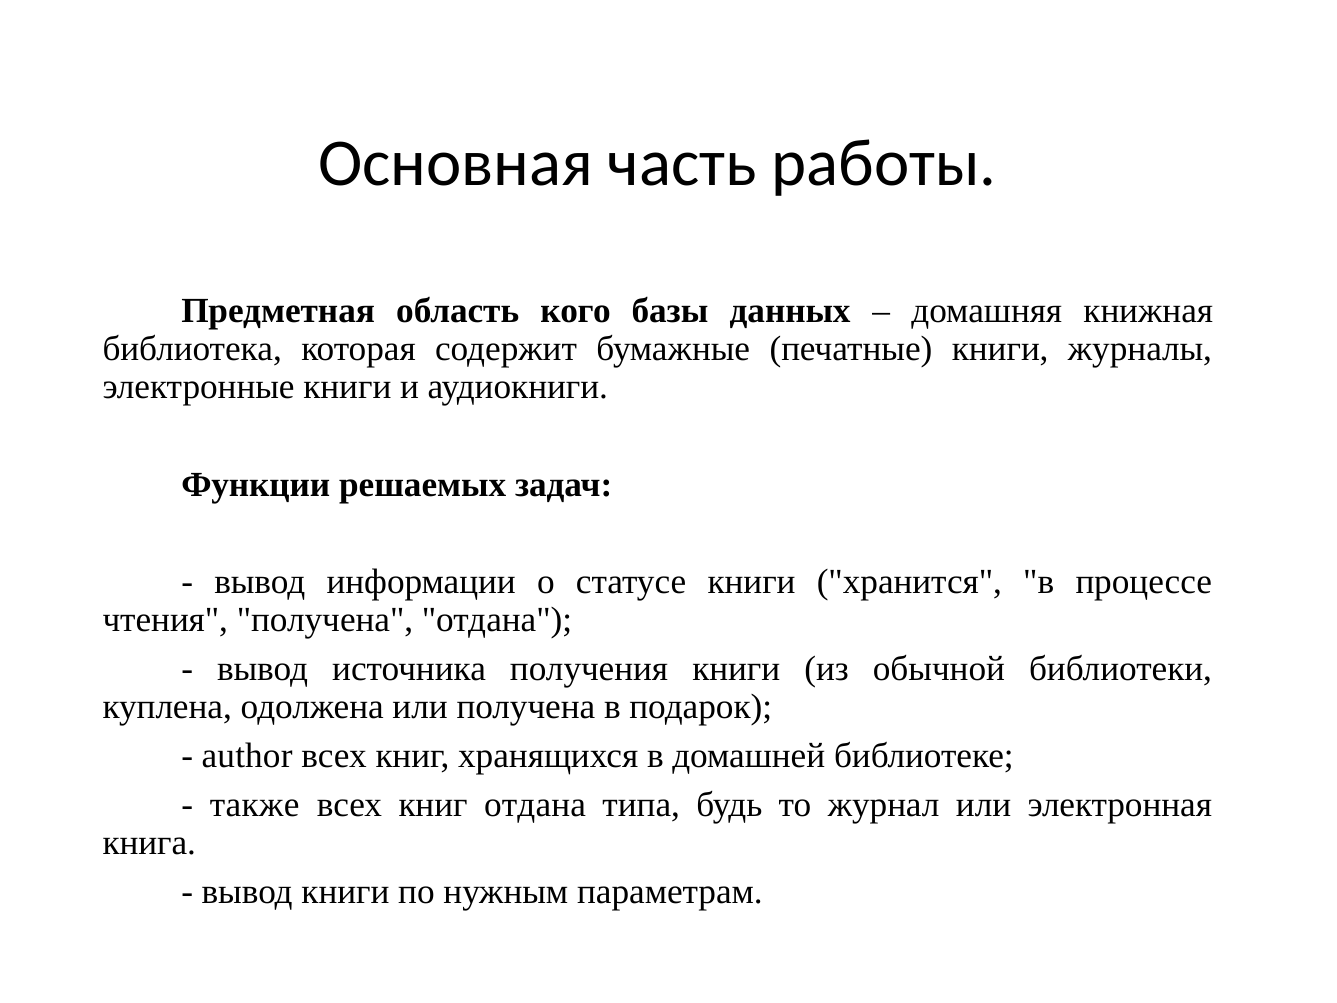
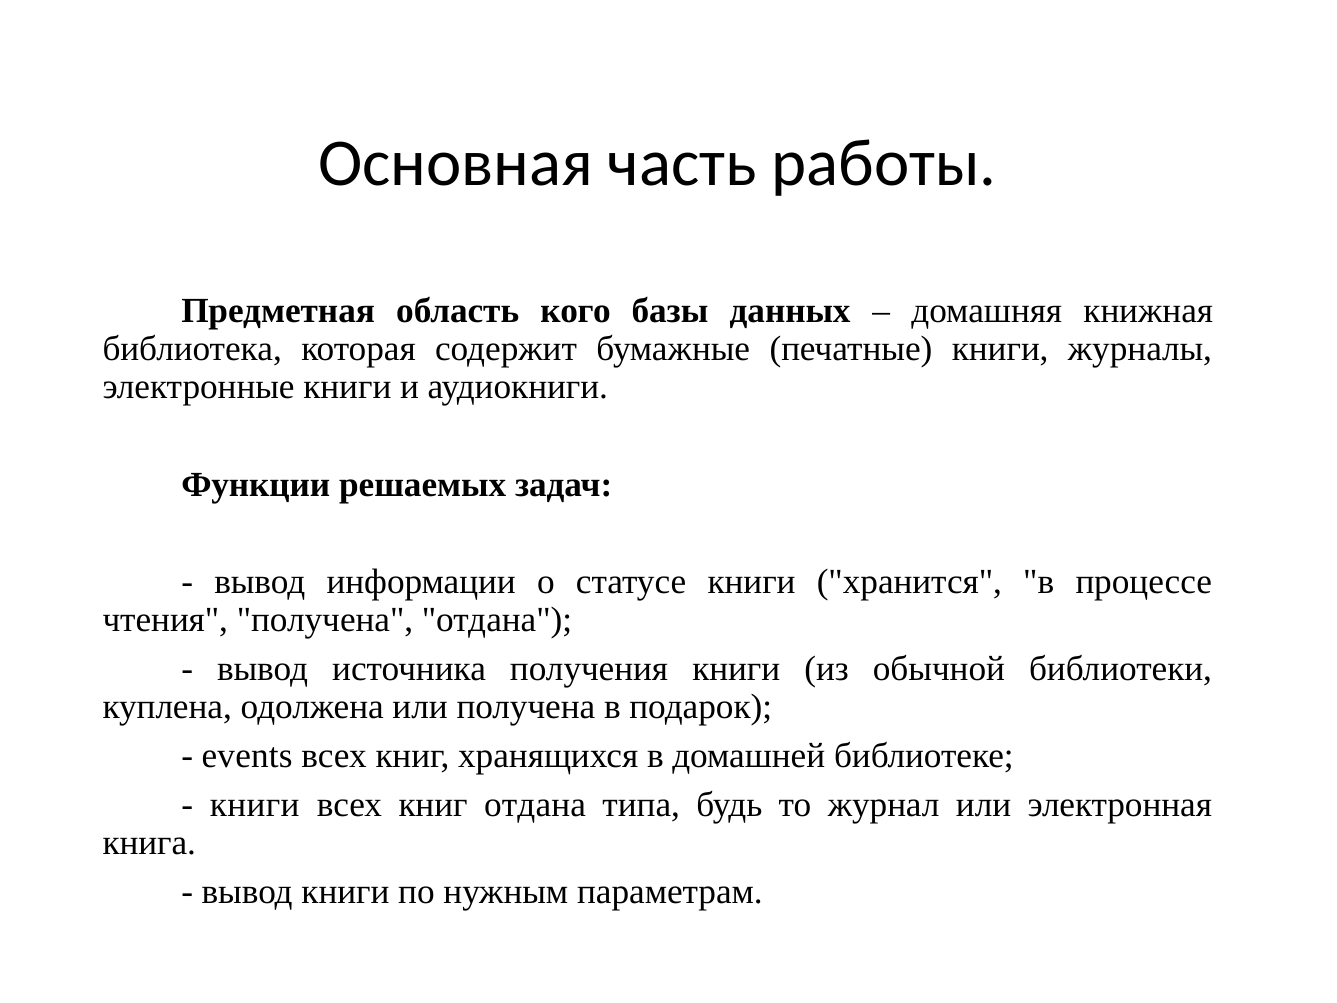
author: author -> events (247, 756)
также: также -> книги (255, 804)
